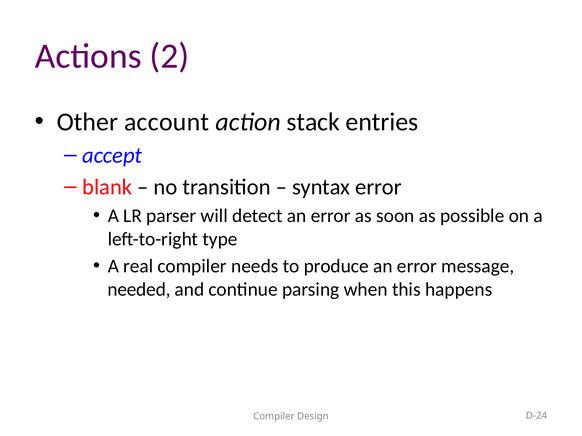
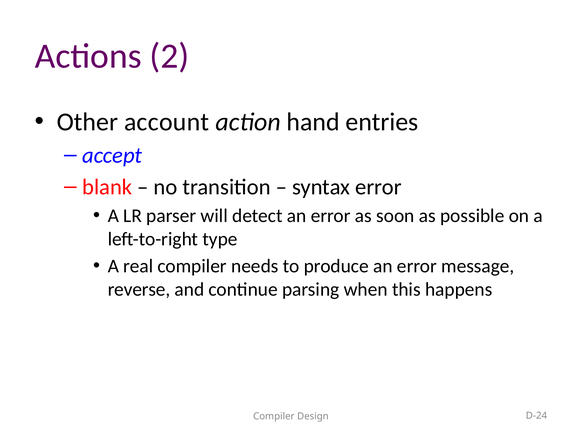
stack: stack -> hand (313, 122)
needed: needed -> reverse (139, 290)
